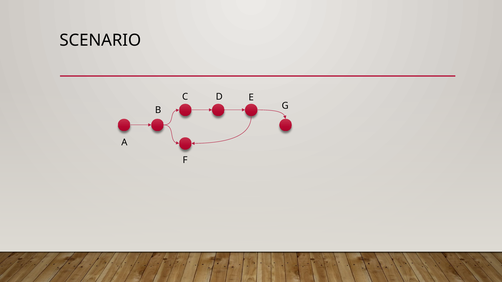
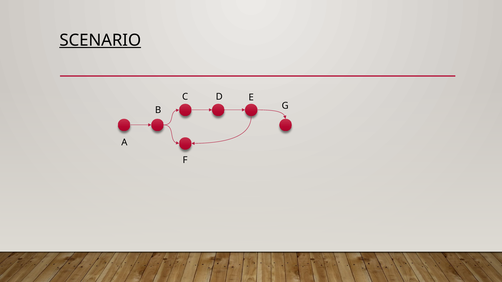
SCENARIO underline: none -> present (100, 40)
